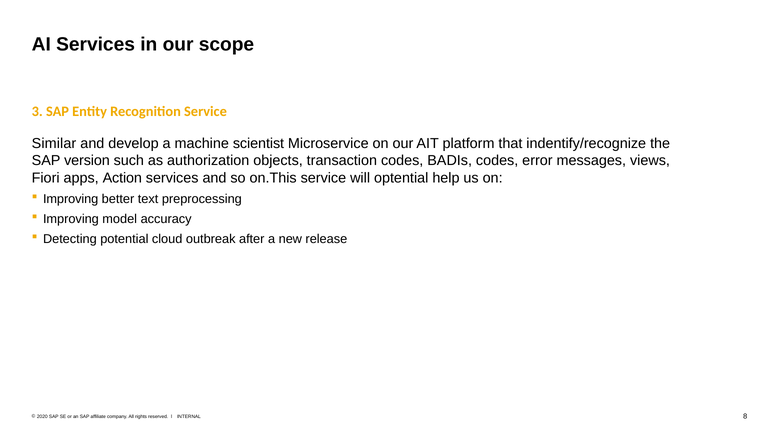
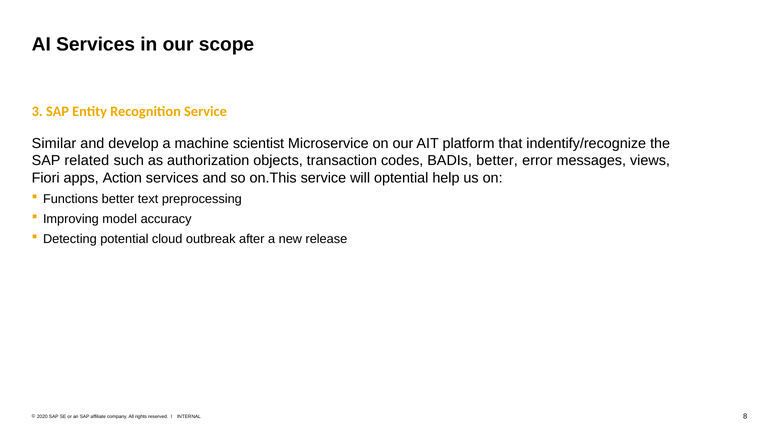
version: version -> related (87, 160)
BADIs codes: codes -> better (497, 160)
Improving: Improving -> Functions (71, 199)
